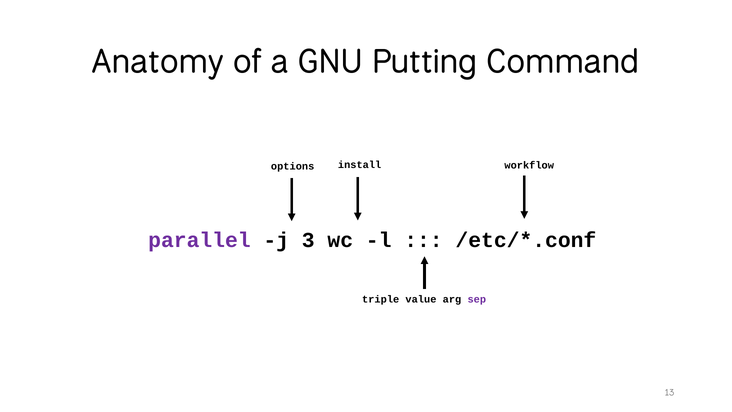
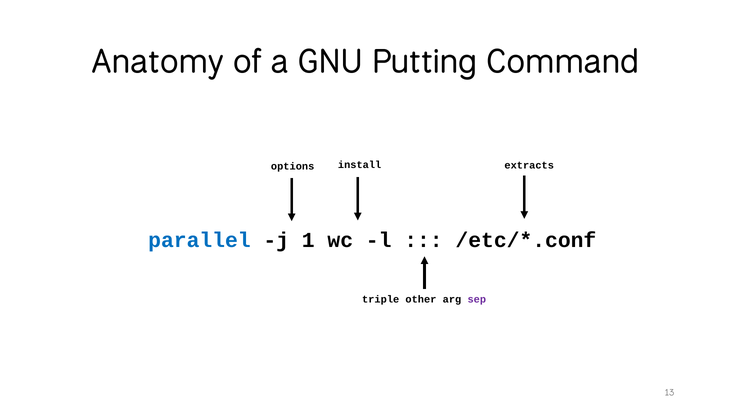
workflow: workflow -> extracts (529, 165)
parallel colour: purple -> blue (199, 240)
3: 3 -> 1 (308, 240)
value: value -> other (421, 299)
